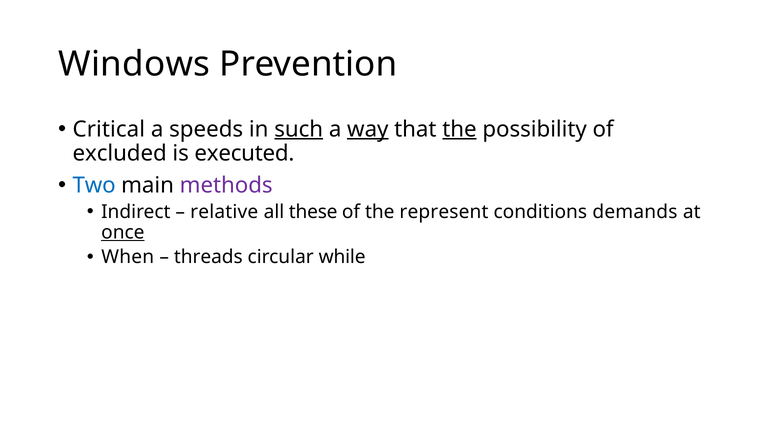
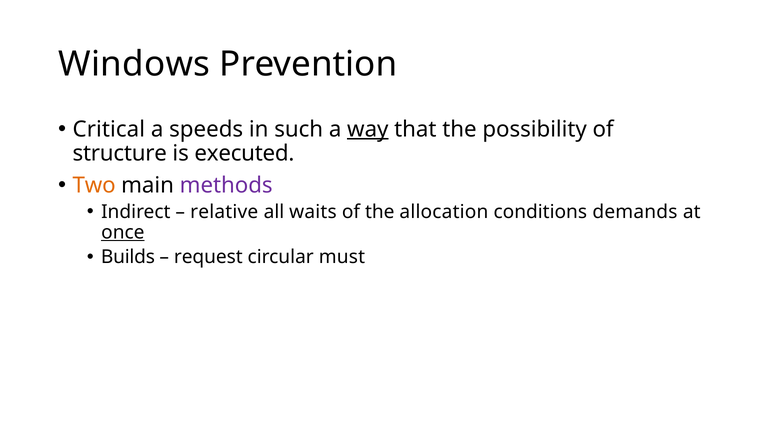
such underline: present -> none (299, 129)
the underline: present -> none (459, 129)
excluded: excluded -> structure (120, 153)
Two colour: blue -> orange (94, 185)
these: these -> waits (313, 212)
represent: represent -> allocation (444, 212)
When: When -> Builds (128, 257)
threads: threads -> request (208, 257)
while: while -> must (342, 257)
